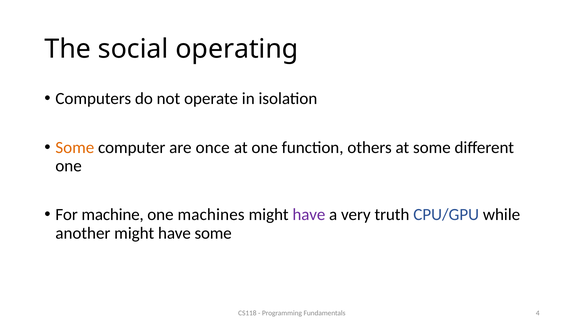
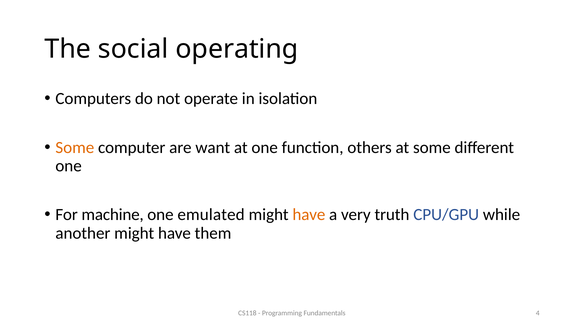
once: once -> want (213, 148)
machines: machines -> emulated (211, 215)
have colour: purple -> orange (309, 215)
have some: some -> them (213, 233)
